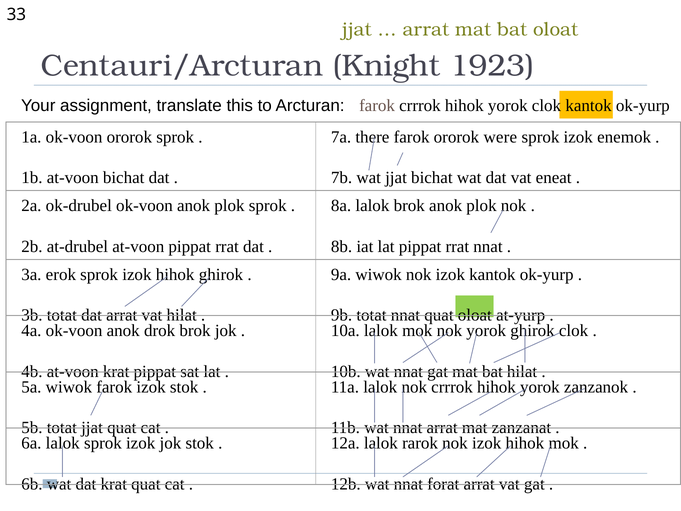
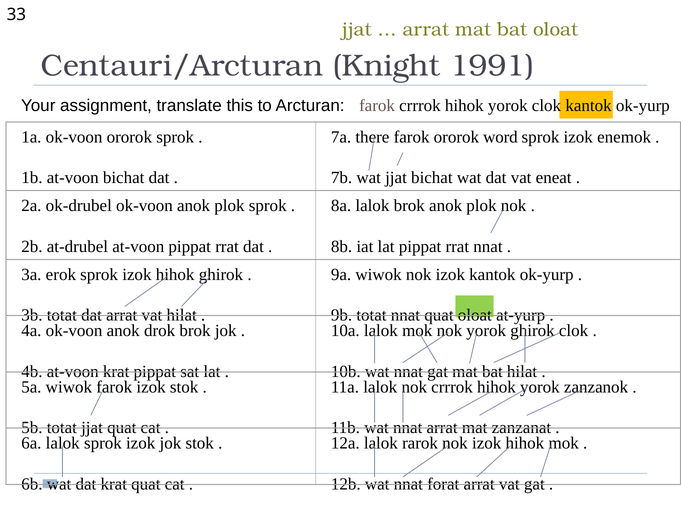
1923: 1923 -> 1991 (492, 66)
were: were -> word (500, 137)
